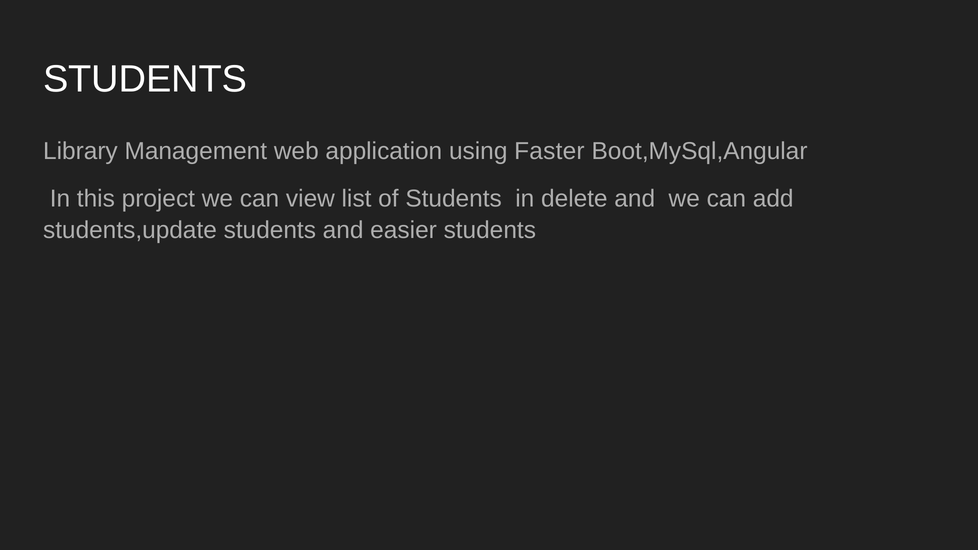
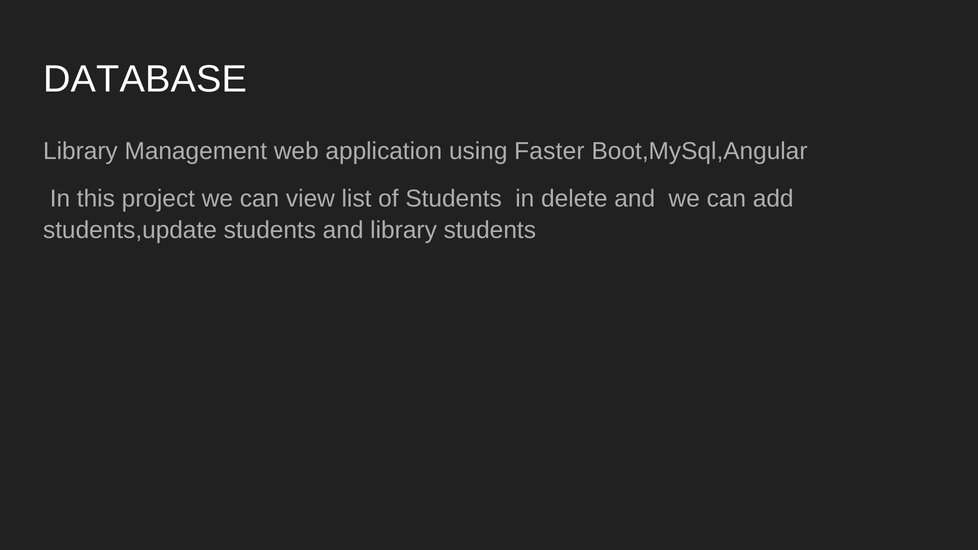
STUDENTS: STUDENTS -> DATABASE (145, 79)
and easier: easier -> library (404, 230)
